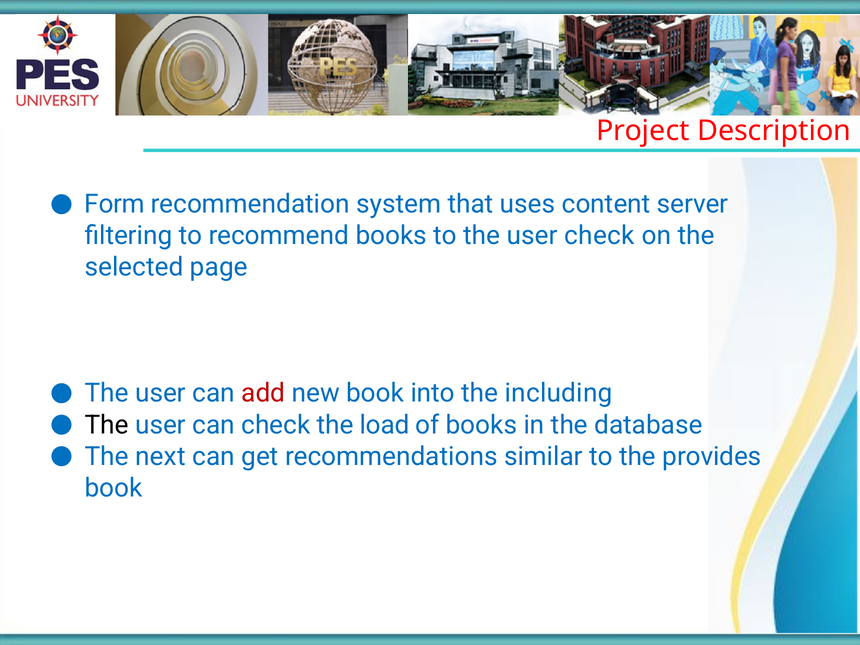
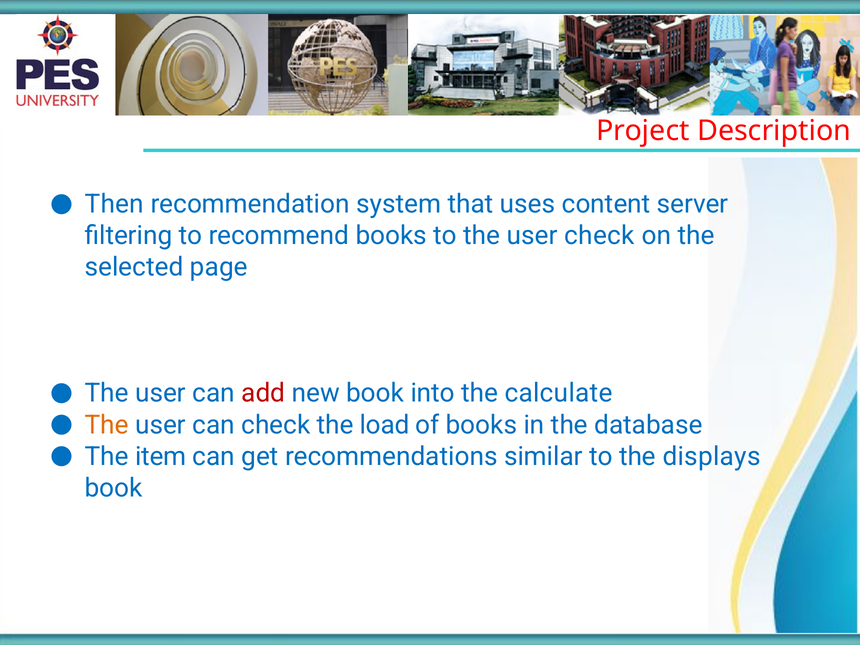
Form: Form -> Then (114, 204)
including: including -> calculate (559, 393)
The colour: black -> orange (107, 425)
next: next -> item (161, 456)
provides: provides -> displays (712, 456)
